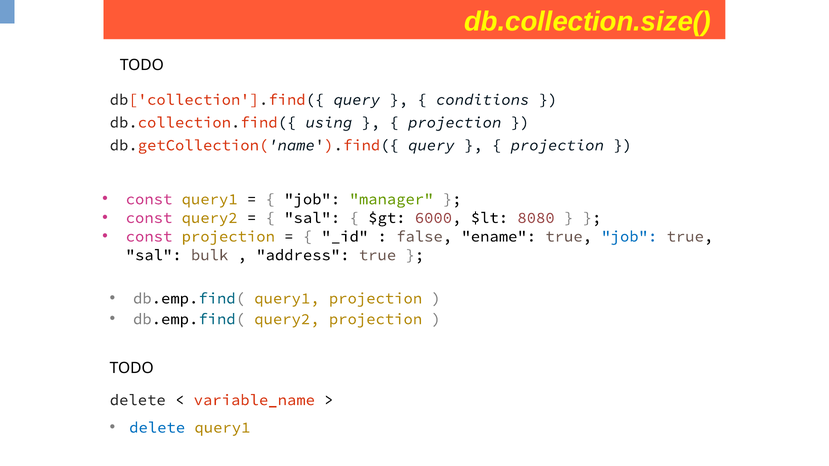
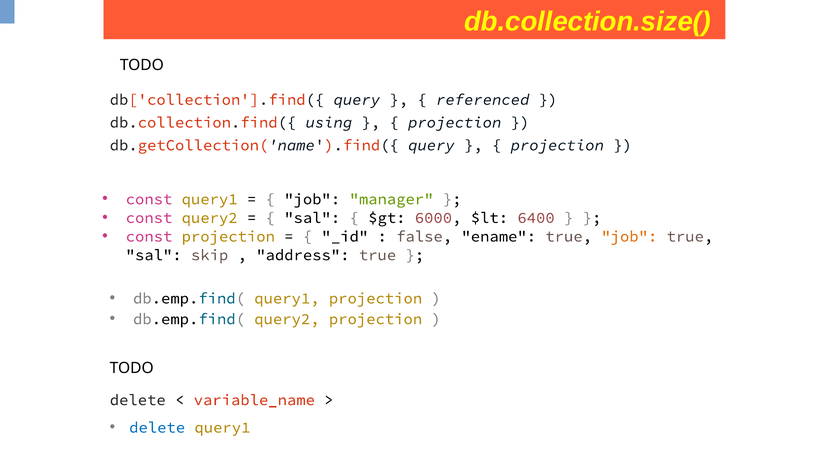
conditions: conditions -> referenced (483, 100)
8080: 8080 -> 6400 (536, 218)
job colour: blue -> orange (629, 237)
bulk: bulk -> skip (210, 255)
